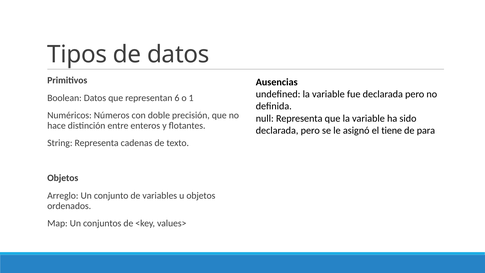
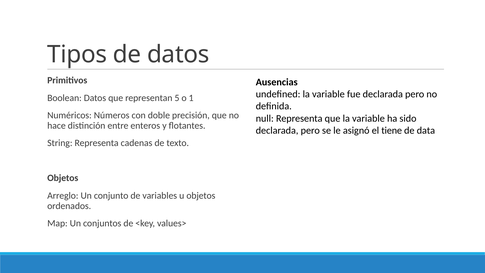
6: 6 -> 5 (177, 98)
para: para -> data (426, 131)
